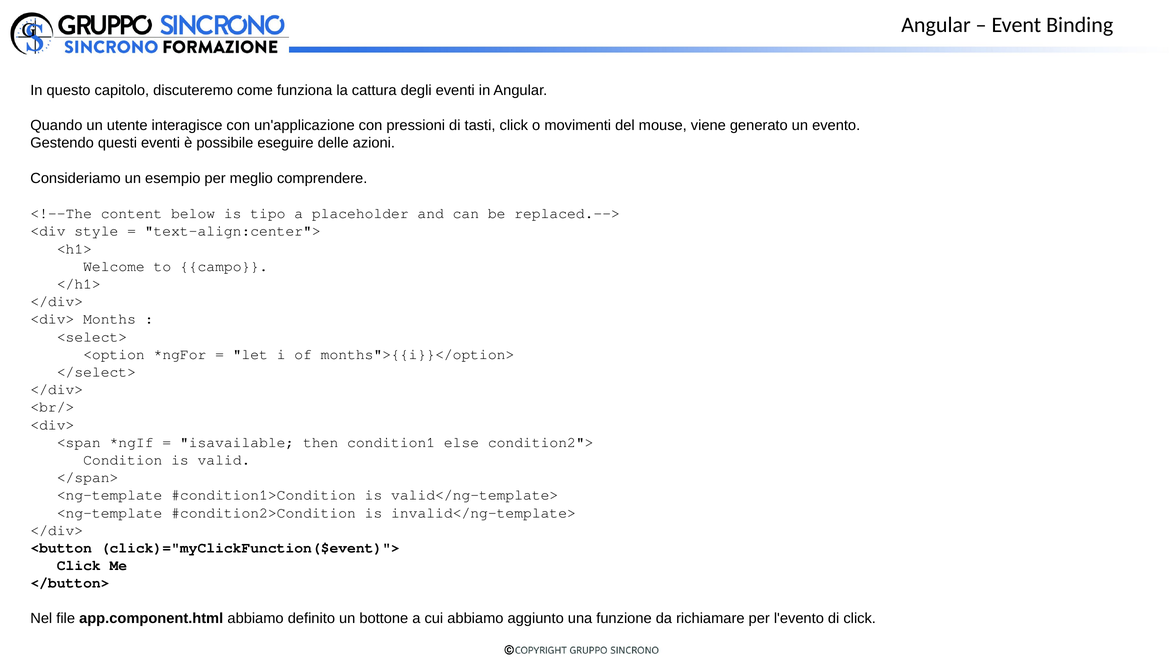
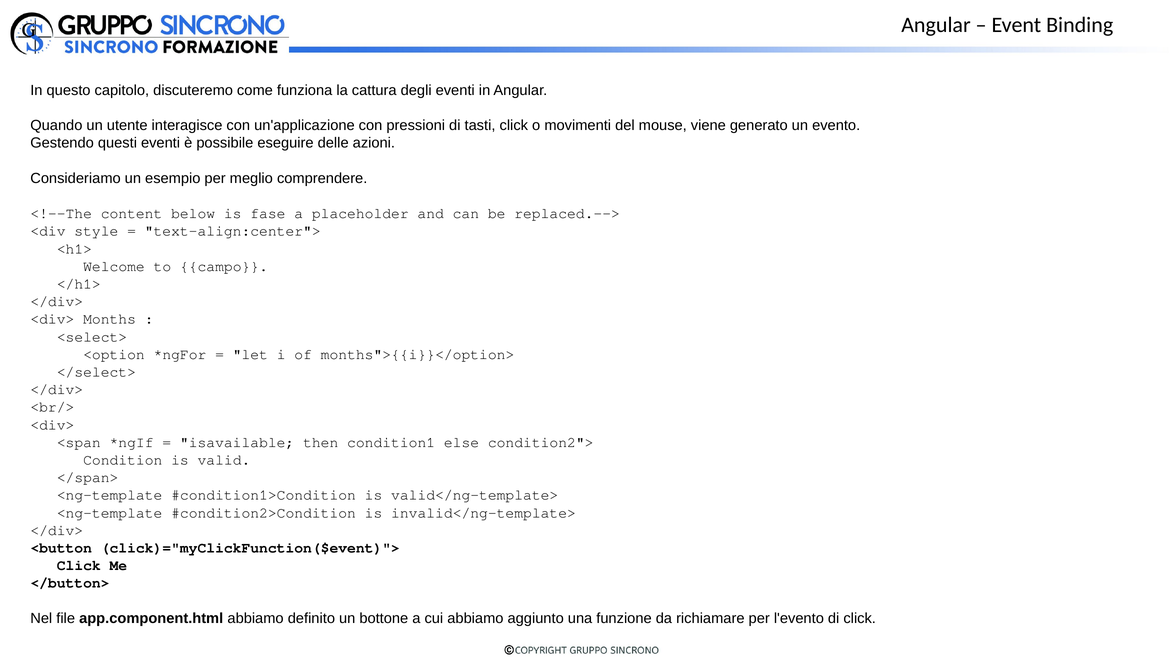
tipo: tipo -> fase (268, 214)
